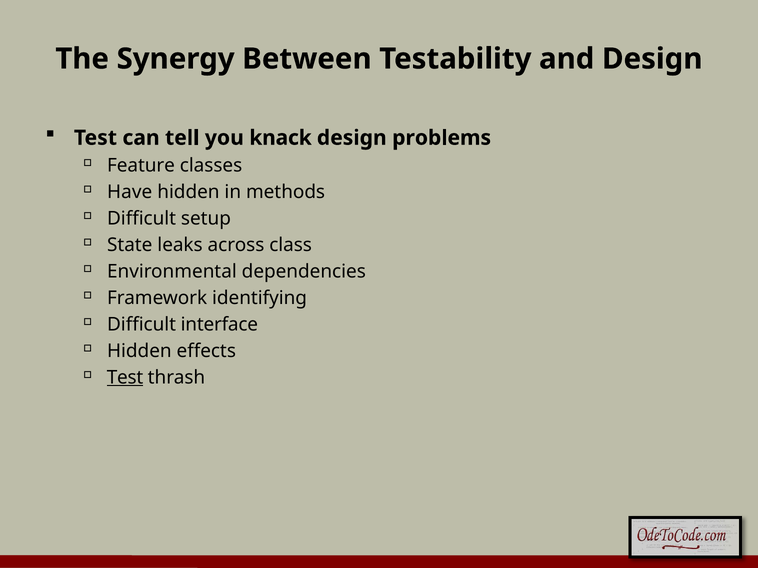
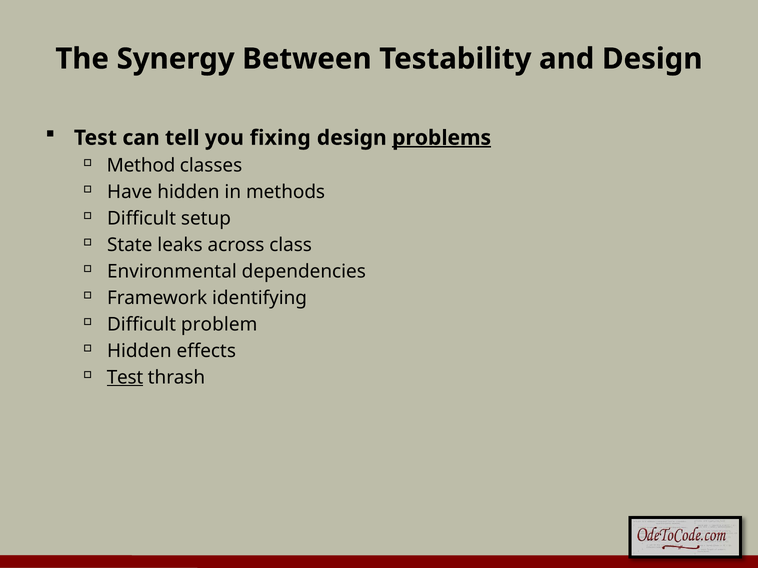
knack: knack -> fixing (280, 138)
problems underline: none -> present (442, 138)
Feature: Feature -> Method (141, 166)
interface: interface -> problem (219, 325)
